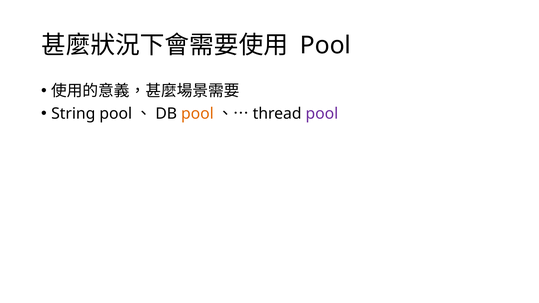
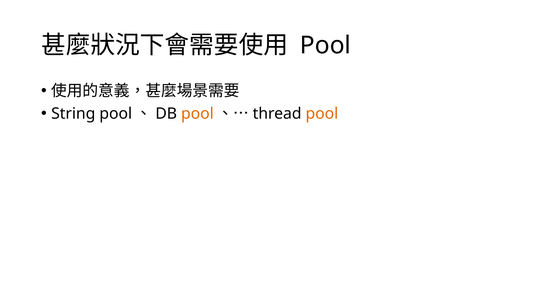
pool colour: purple -> orange (322, 114)
